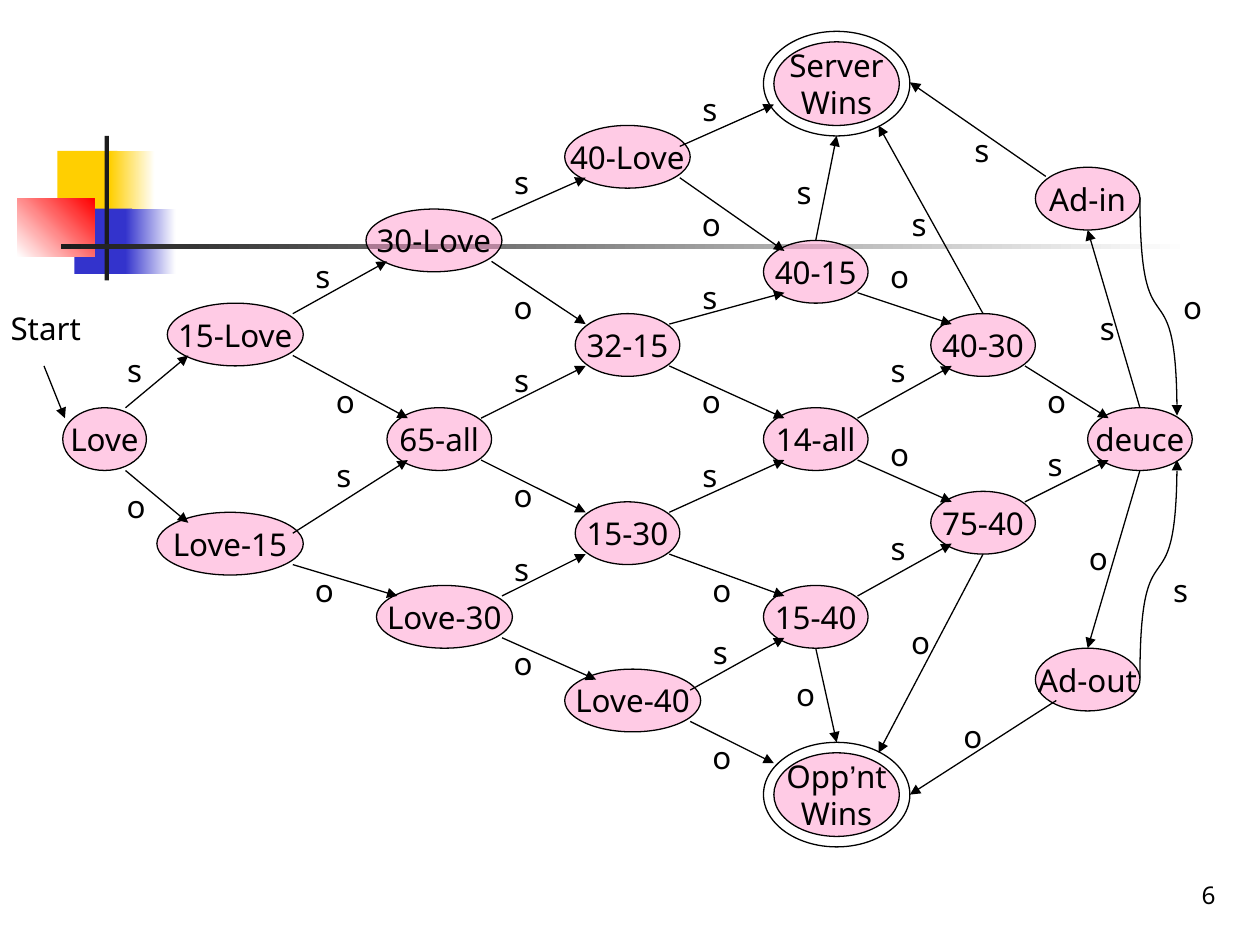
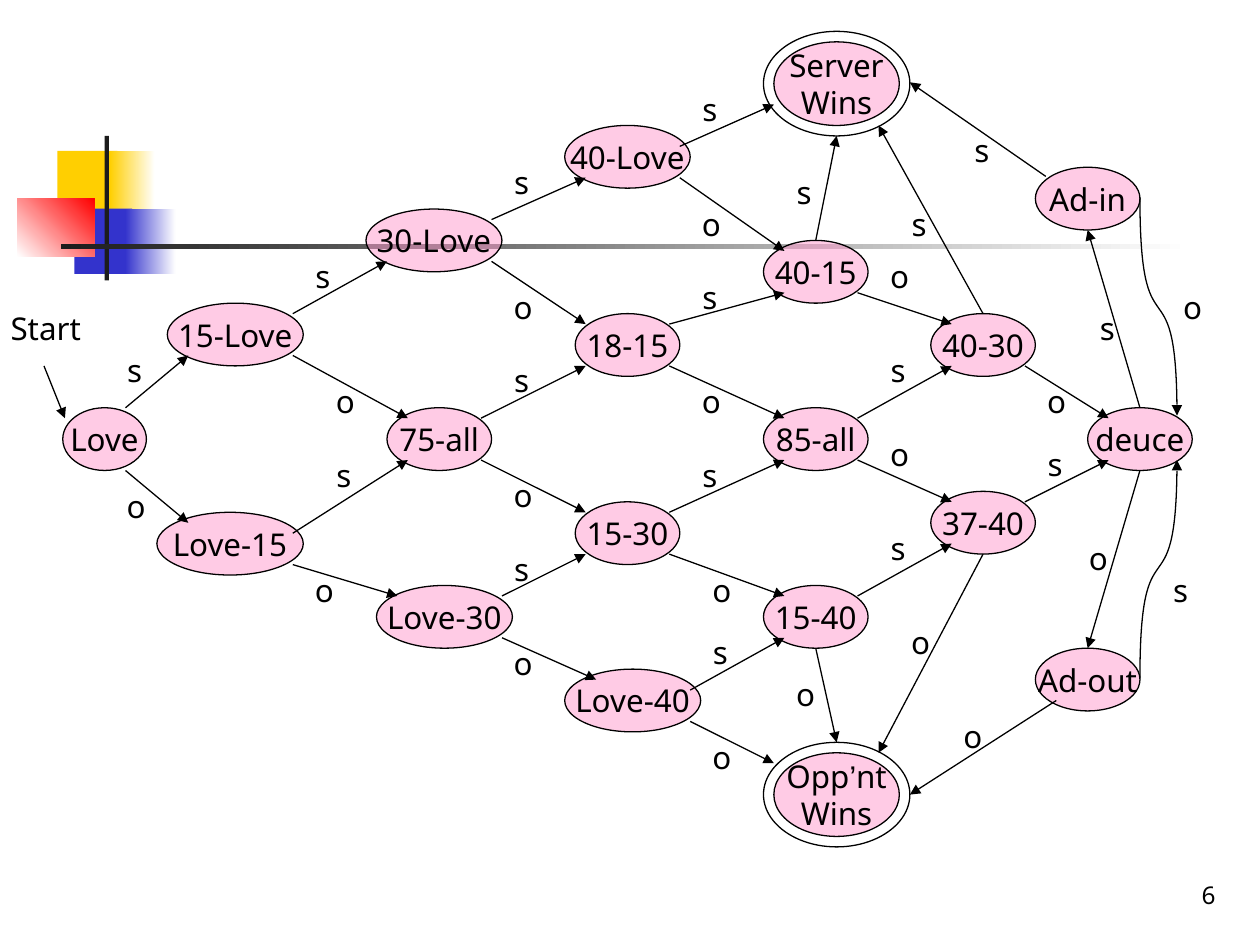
32-15: 32-15 -> 18-15 (627, 347)
65-all: 65-all -> 75-all (439, 441)
14-all: 14-all -> 85-all (816, 441)
75-40: 75-40 -> 37-40 (983, 525)
